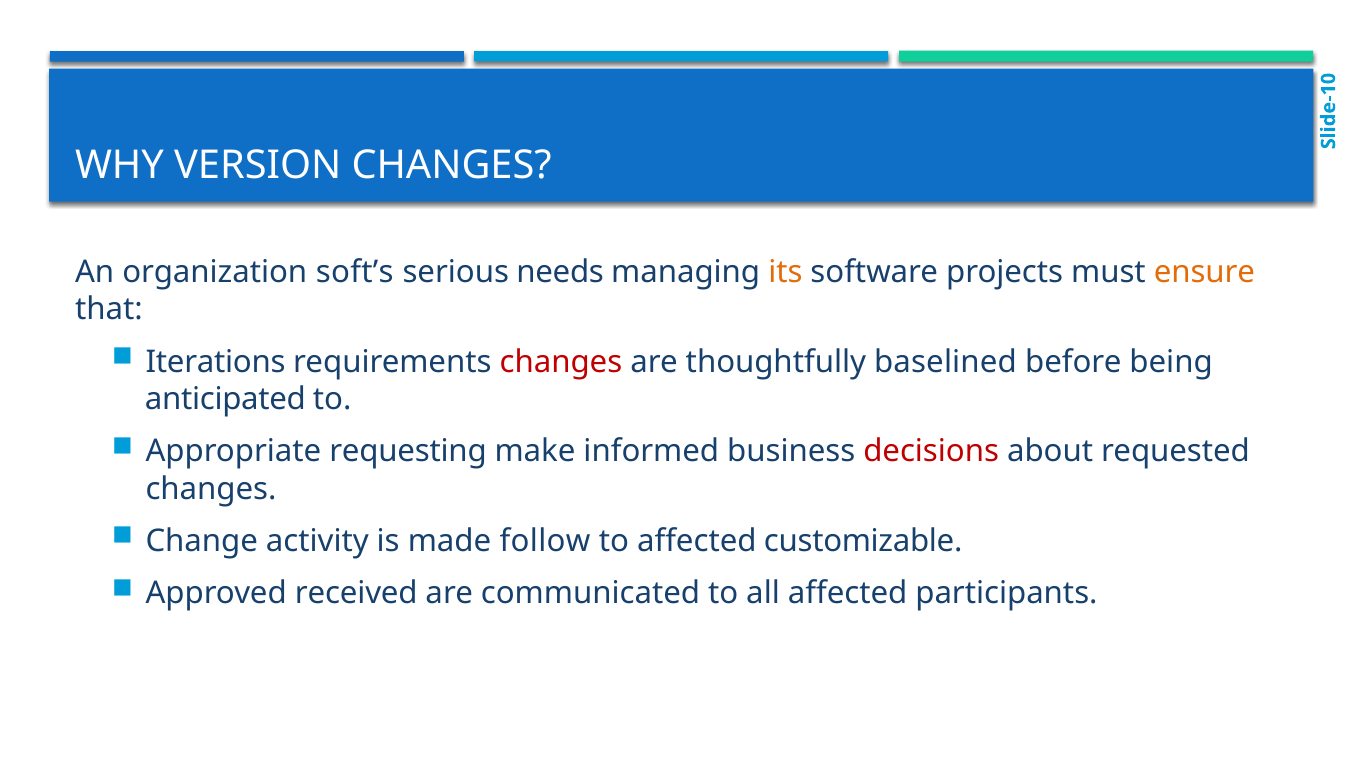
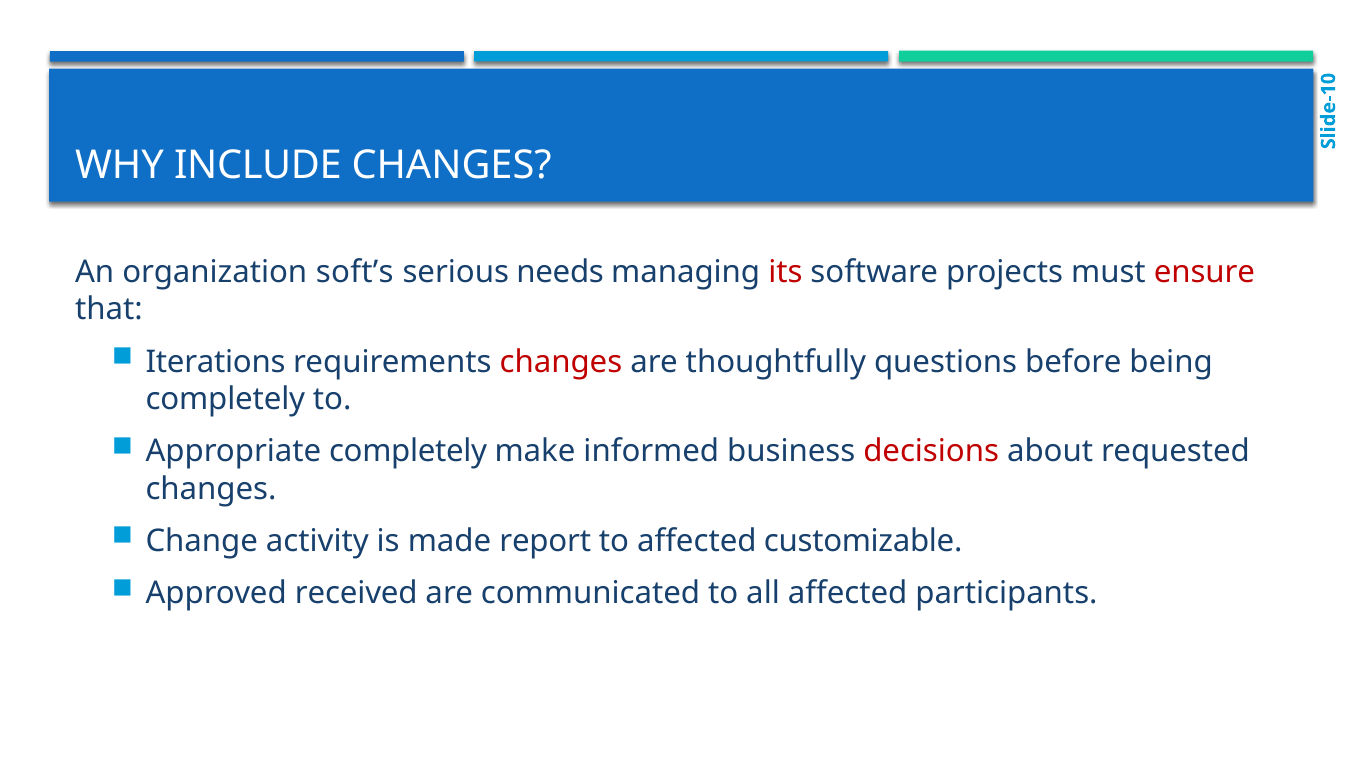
VERSION: VERSION -> INCLUDE (258, 166)
its colour: orange -> red (785, 272)
ensure colour: orange -> red (1204, 272)
baselined: baselined -> questions (946, 362)
anticipated: anticipated -> completely (225, 399)
Appropriate requesting: requesting -> completely (408, 451)
follow: follow -> report (545, 541)
